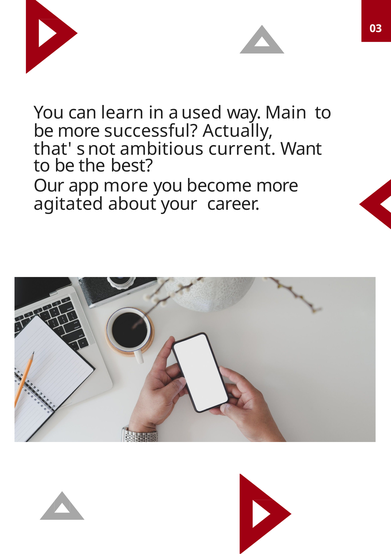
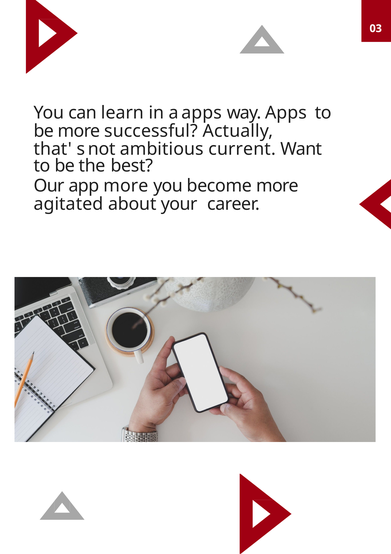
a used: used -> apps (202, 113)
way Main: Main -> Apps (286, 113)
